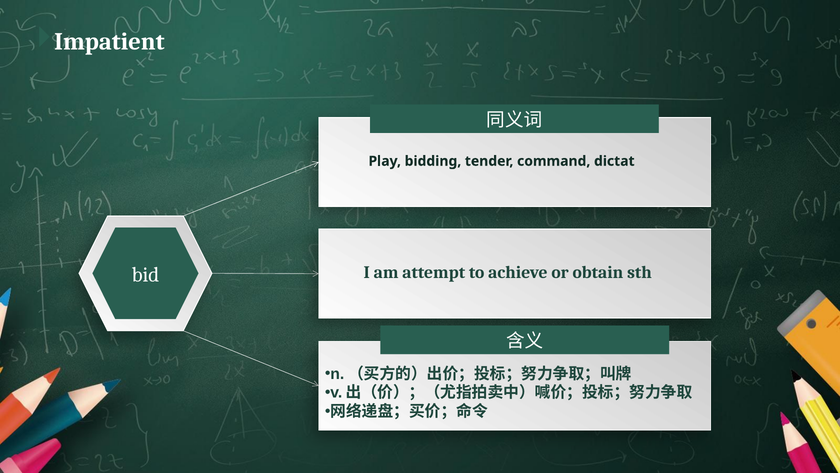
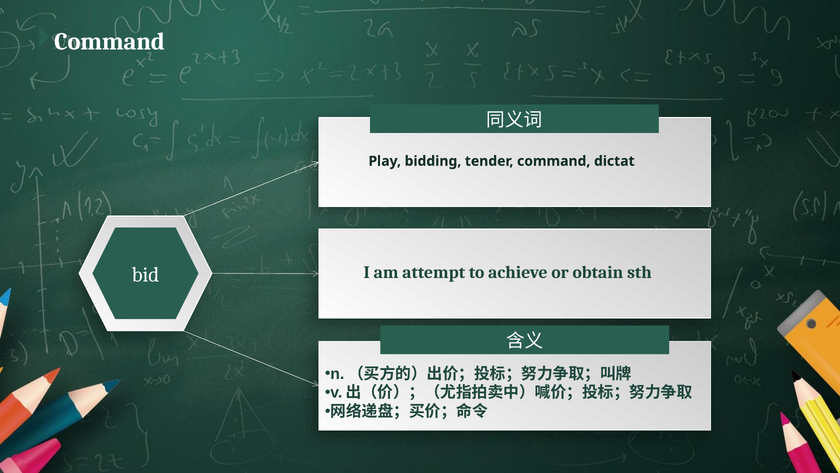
Impatient: Impatient -> Command (110, 41)
